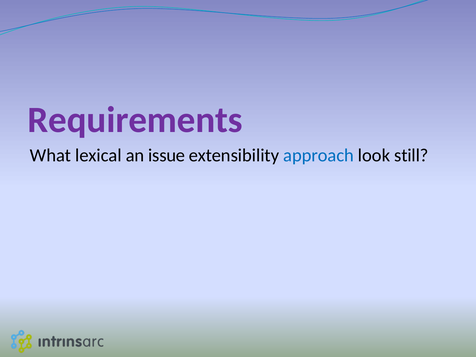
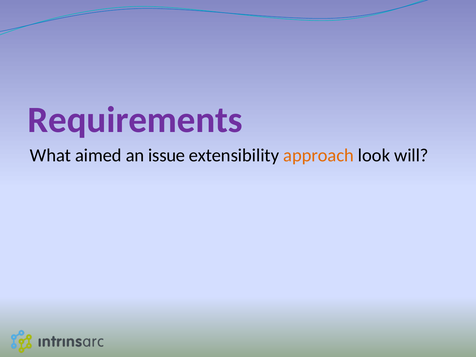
lexical: lexical -> aimed (98, 156)
approach colour: blue -> orange (319, 156)
still: still -> will (411, 156)
